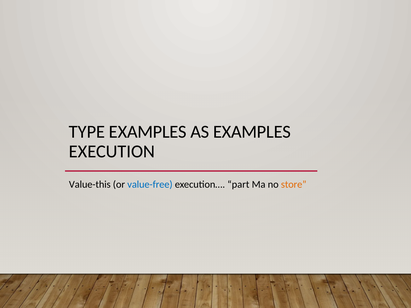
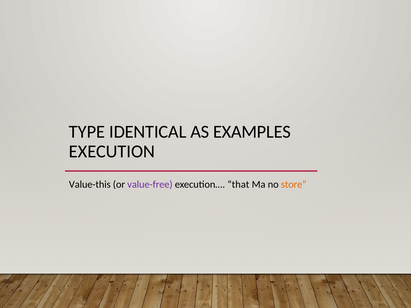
TYPE EXAMPLES: EXAMPLES -> IDENTICAL (148, 132)
value-free colour: blue -> purple (150, 185)
part: part -> that (238, 185)
